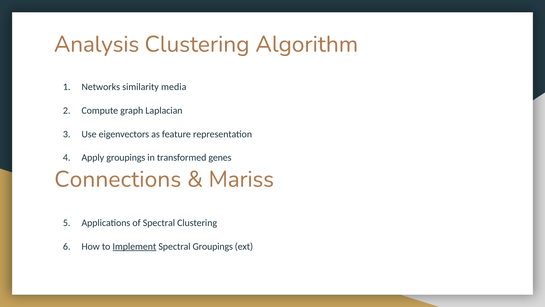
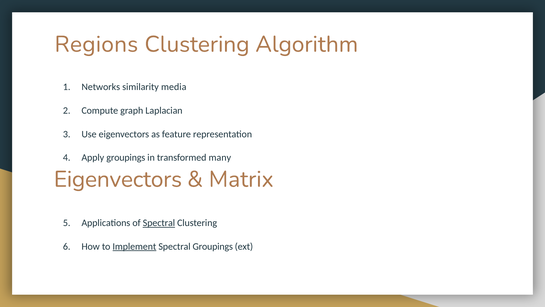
Analysis: Analysis -> Regions (96, 44)
genes: genes -> many (220, 158)
Connections: Connections -> Eigenvectors (118, 179)
Mariss: Mariss -> Matrix (241, 179)
Spectral underline: none -> present (159, 223)
